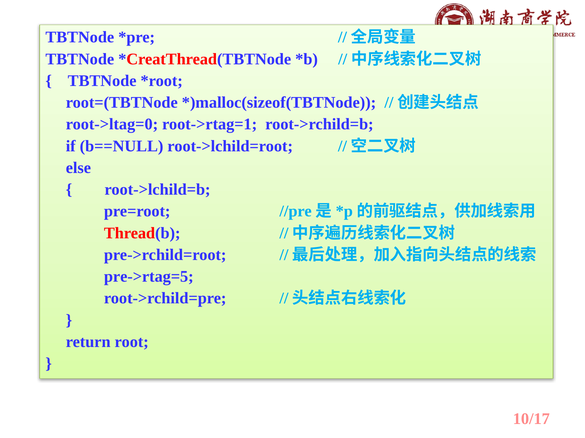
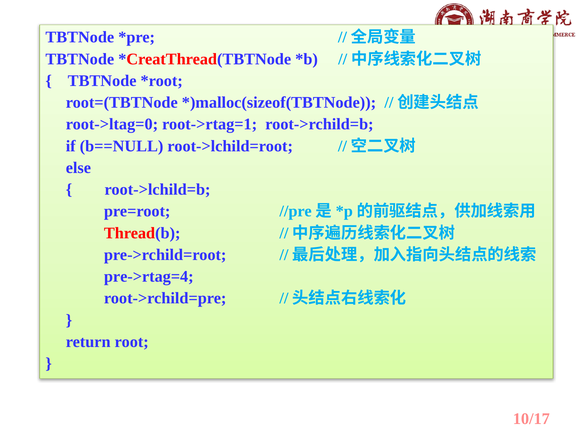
pre->rtag=5: pre->rtag=5 -> pre->rtag=4 (149, 277)
